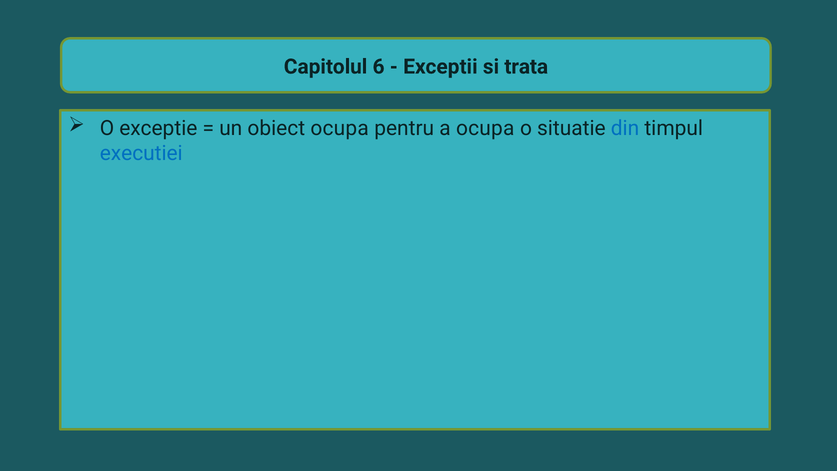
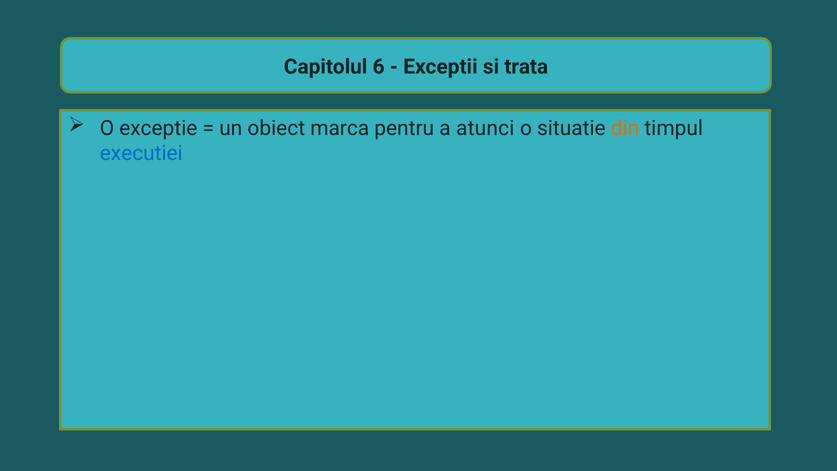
obiect ocupa: ocupa -> marca (340, 128)
a ocupa: ocupa -> atunci (485, 128)
din colour: blue -> orange (625, 128)
